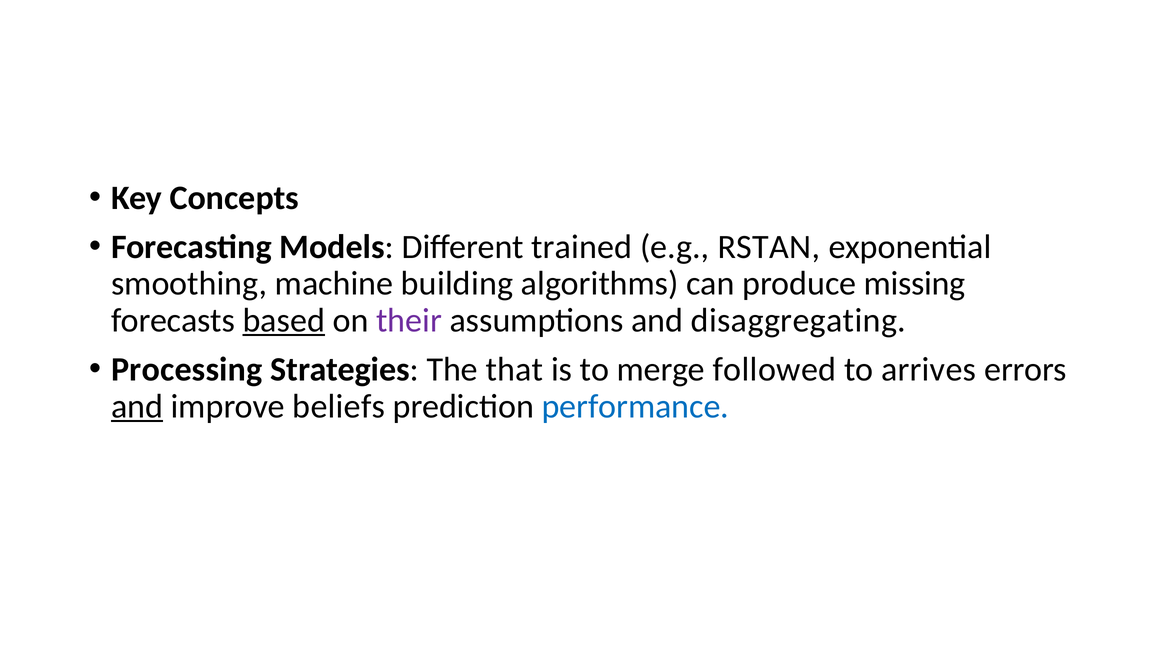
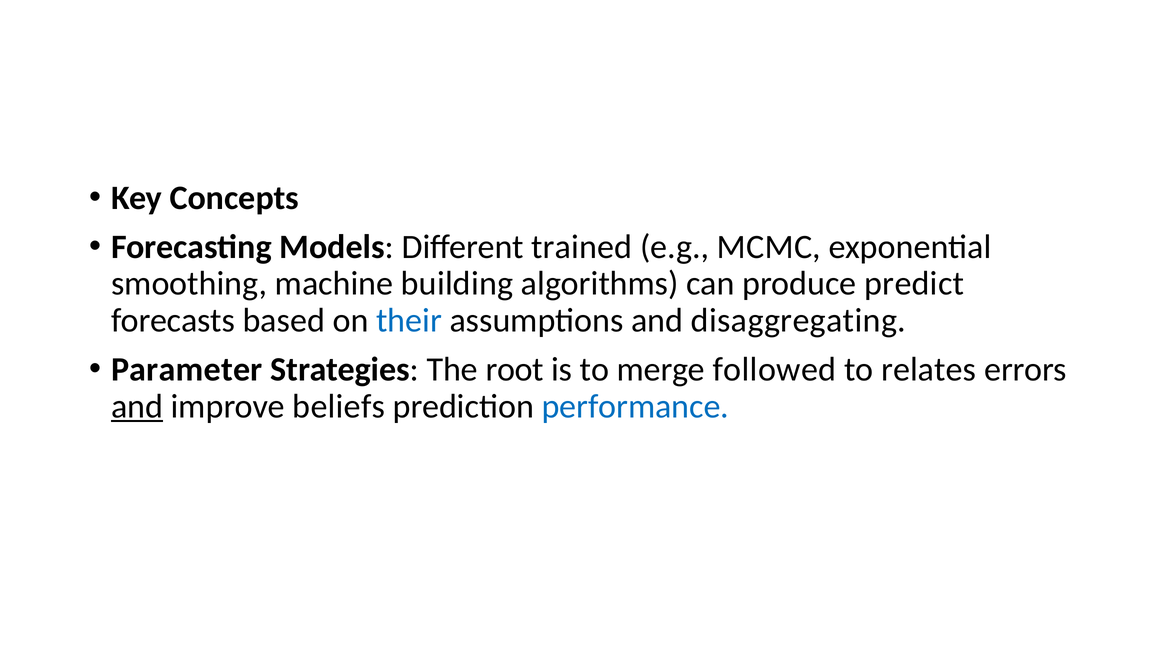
RSTAN: RSTAN -> MCMC (769, 247)
missing: missing -> predict (914, 283)
based underline: present -> none (284, 320)
their colour: purple -> blue (409, 320)
Processing: Processing -> Parameter (187, 369)
that: that -> root (515, 369)
arrives: arrives -> relates (929, 369)
